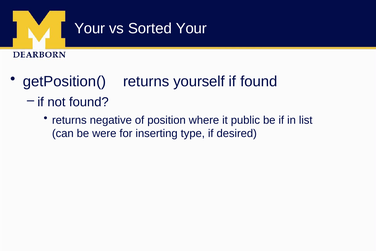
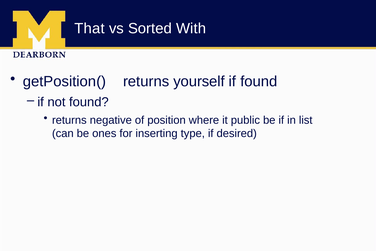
Your: Your -> That (90, 28)
Sorted Your: Your -> With (191, 28)
were: were -> ones (104, 133)
